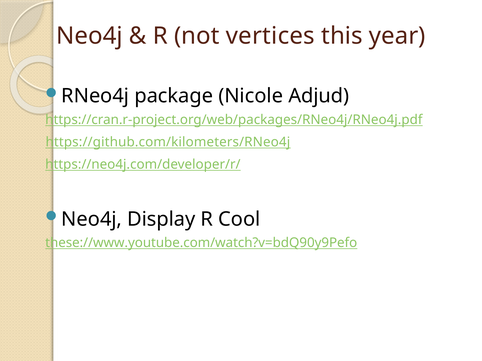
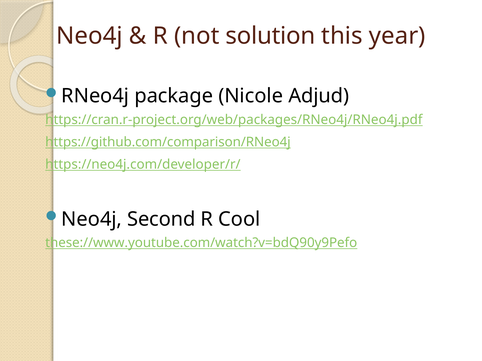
vertices: vertices -> solution (271, 36)
https://github.com/kilometers/RNeo4j: https://github.com/kilometers/RNeo4j -> https://github.com/comparison/RNeo4j (168, 142)
Display: Display -> Second (161, 219)
